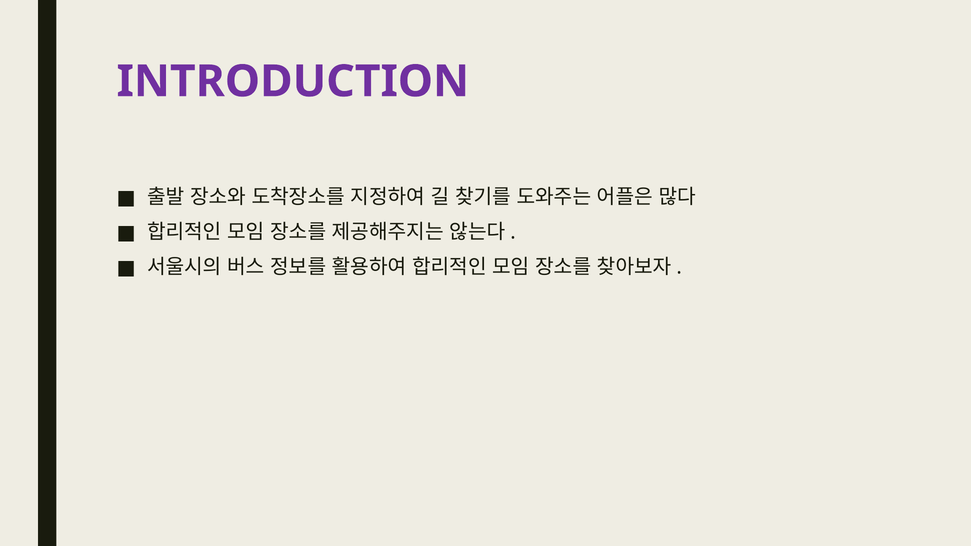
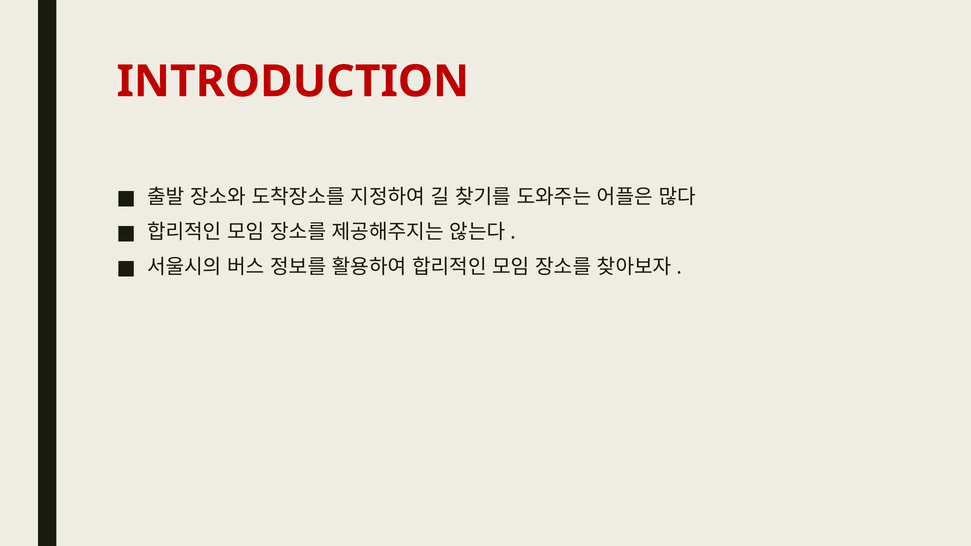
INTRODUCTION colour: purple -> red (293, 82)
